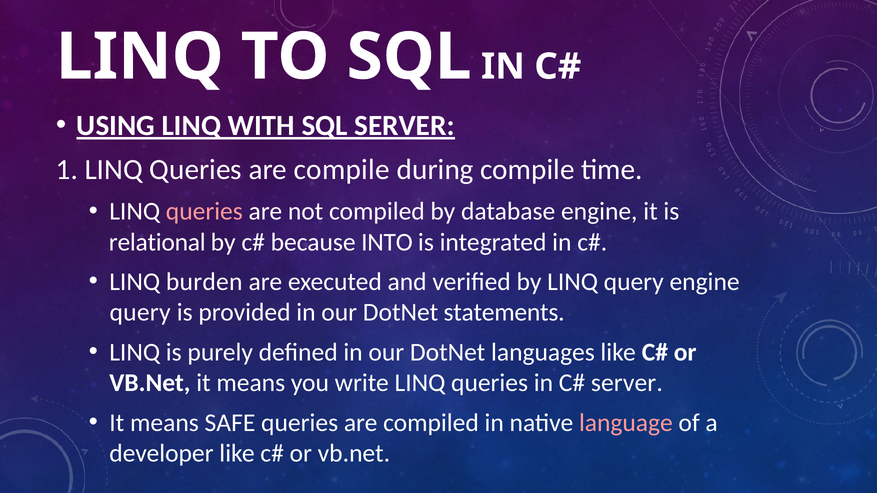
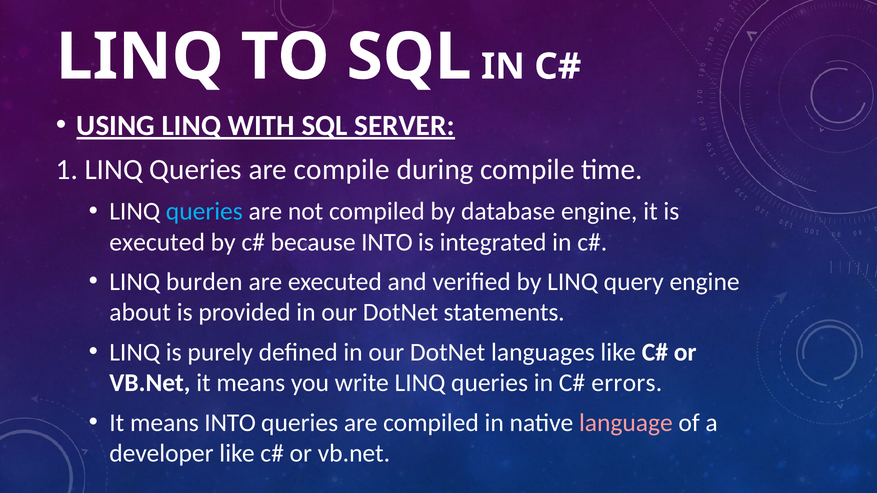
queries colour: pink -> light blue (204, 212)
relational: relational -> executed (157, 242)
query: query -> about (140, 313)
server: server -> errors (627, 383)
means SAFE: SAFE -> INTO (230, 423)
